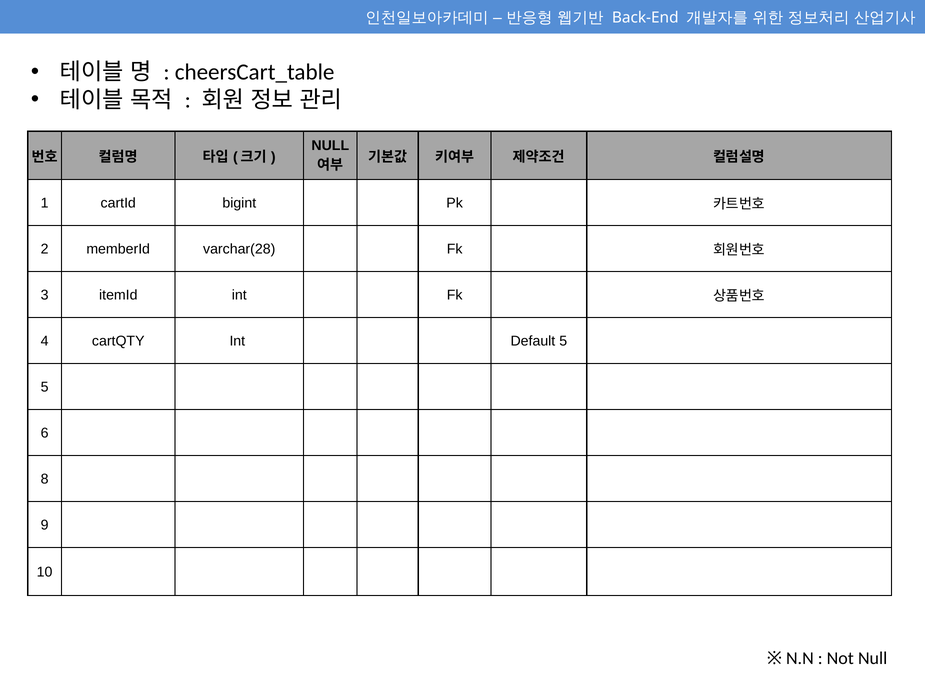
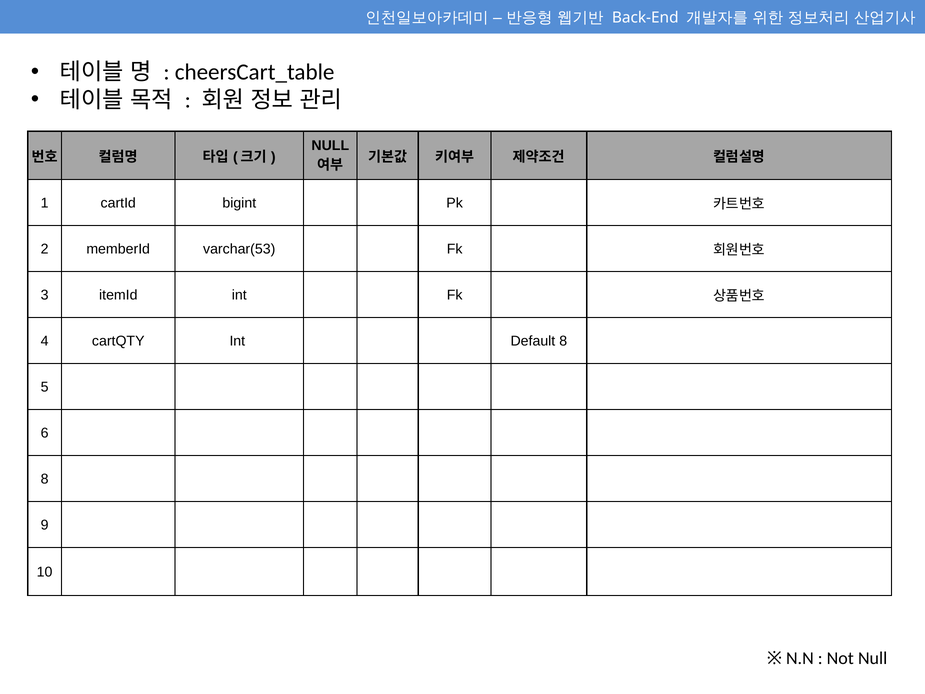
varchar(28: varchar(28 -> varchar(53 (239, 249)
Default 5: 5 -> 8 (563, 341)
